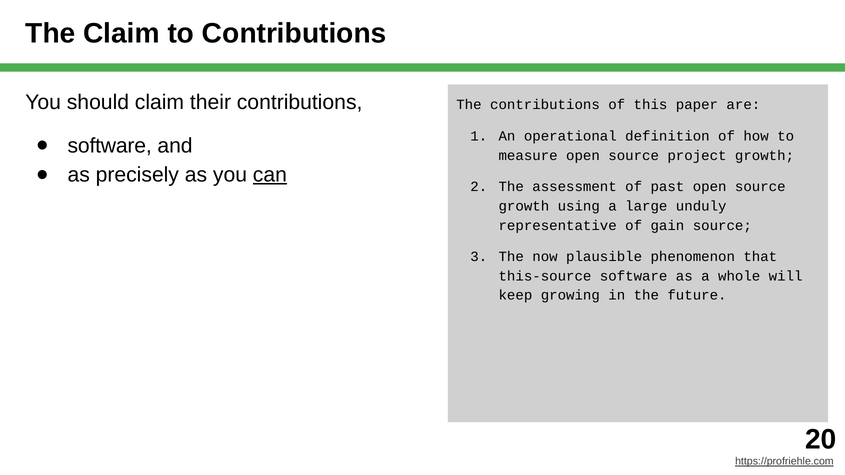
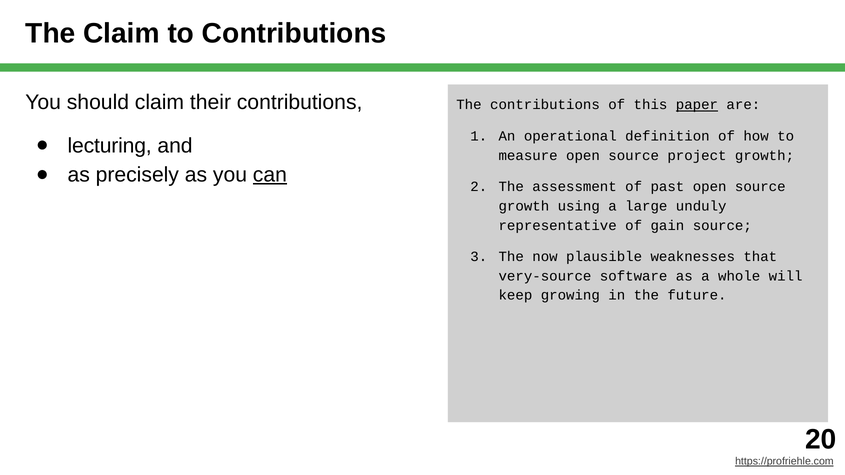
paper underline: none -> present (697, 105)
software: software -> lecturing (110, 146)
phenomenon: phenomenon -> weaknesses (693, 257)
this-source: this-source -> very-source (545, 276)
